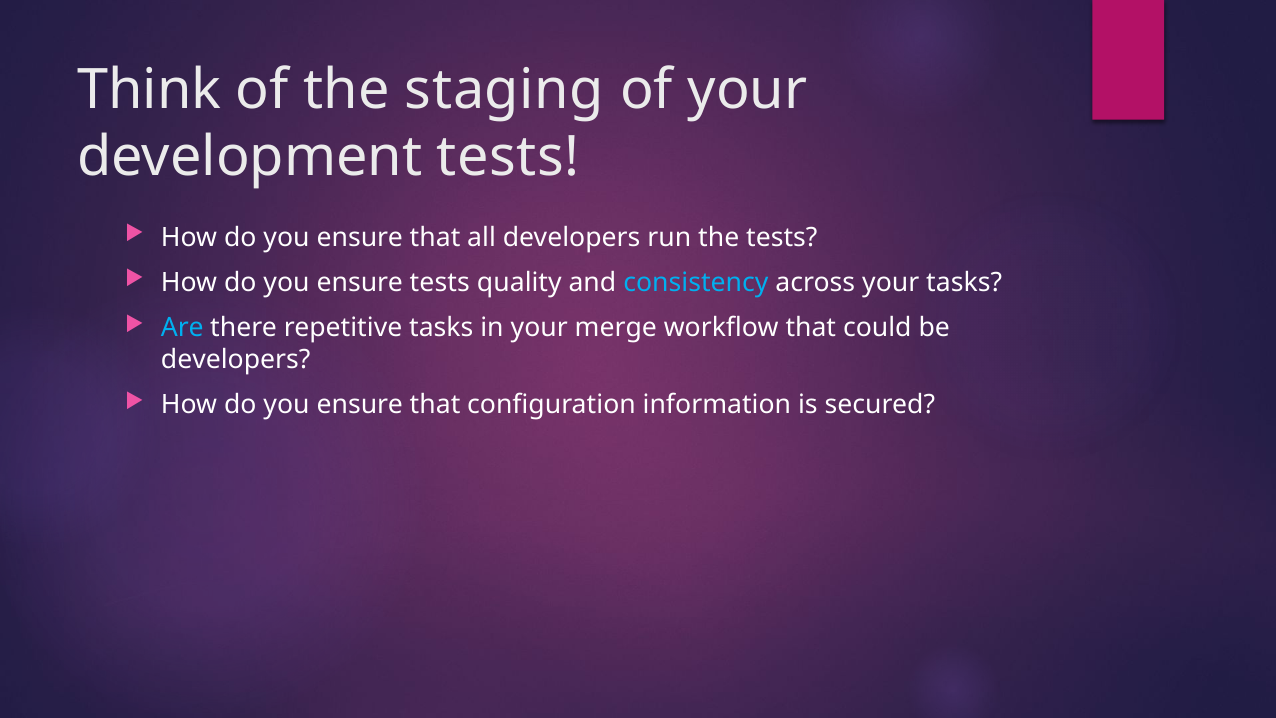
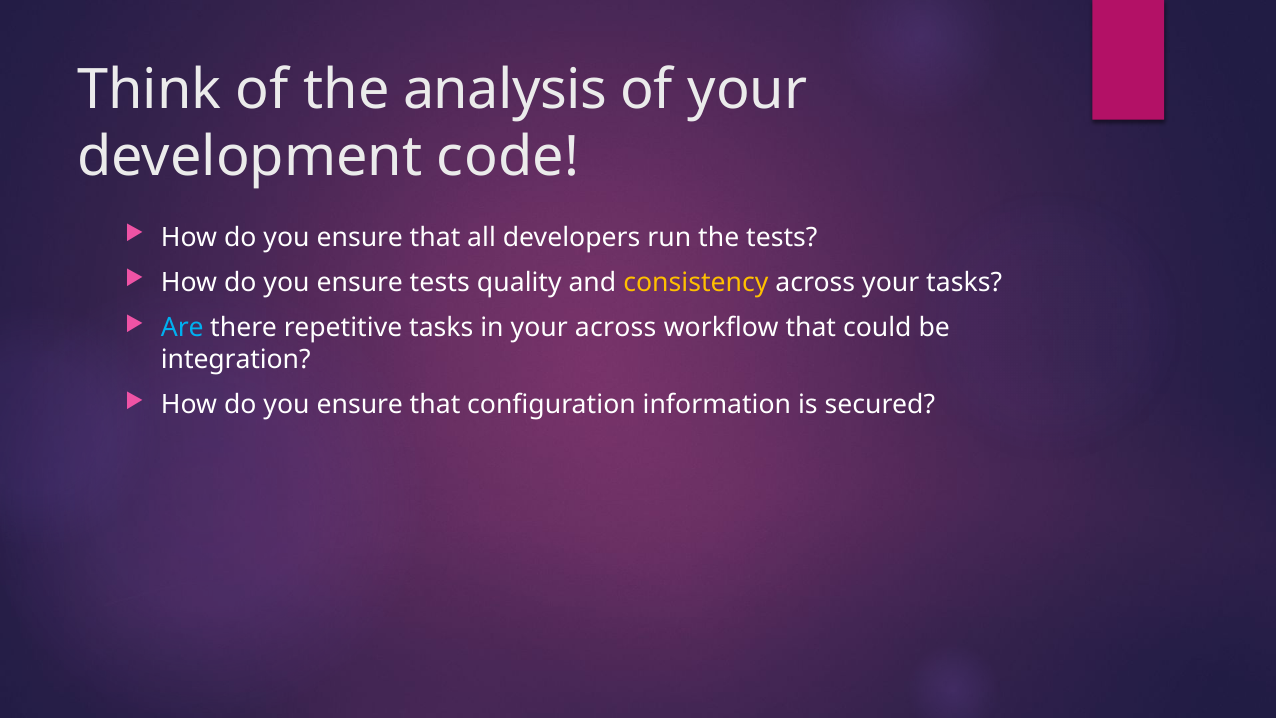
staging: staging -> analysis (505, 90)
development tests: tests -> code (508, 157)
consistency colour: light blue -> yellow (696, 283)
your merge: merge -> across (616, 328)
developers: developers -> integration (236, 360)
